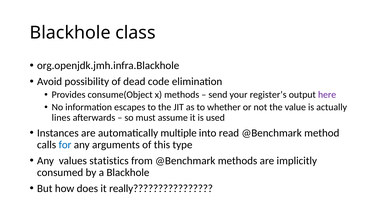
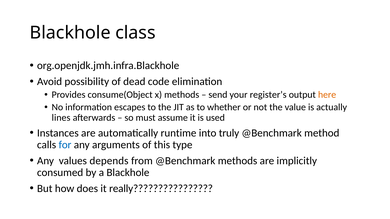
here colour: purple -> orange (327, 95)
multiple: multiple -> runtime (179, 133)
read: read -> truly (229, 133)
statistics: statistics -> depends (109, 161)
